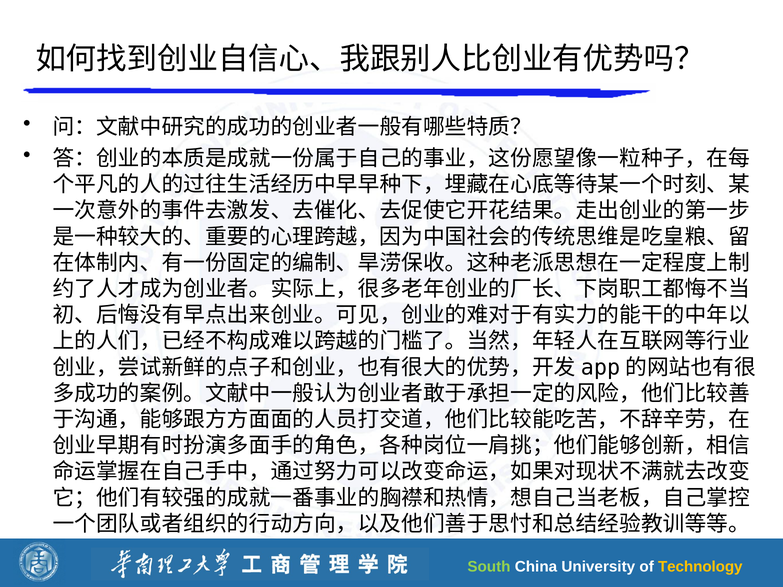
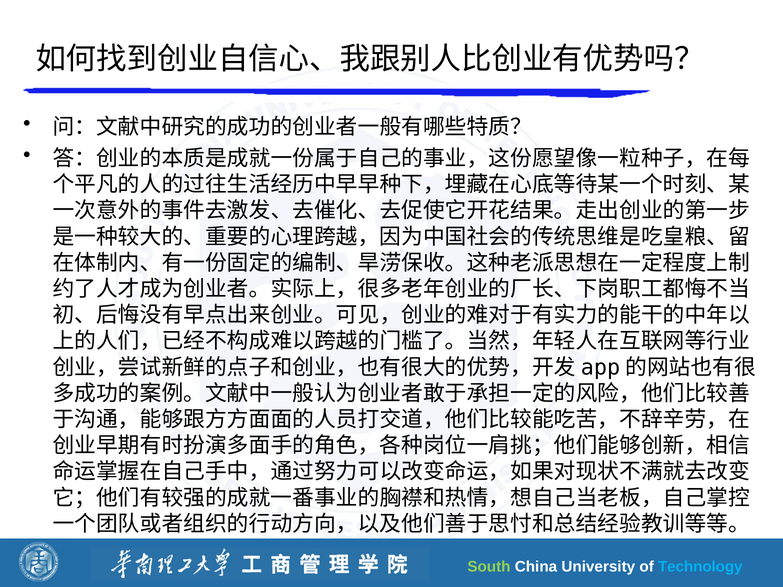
Technology colour: yellow -> light blue (700, 567)
